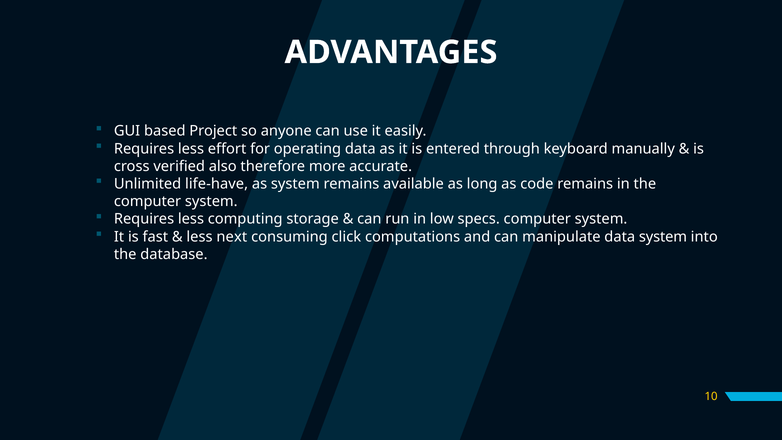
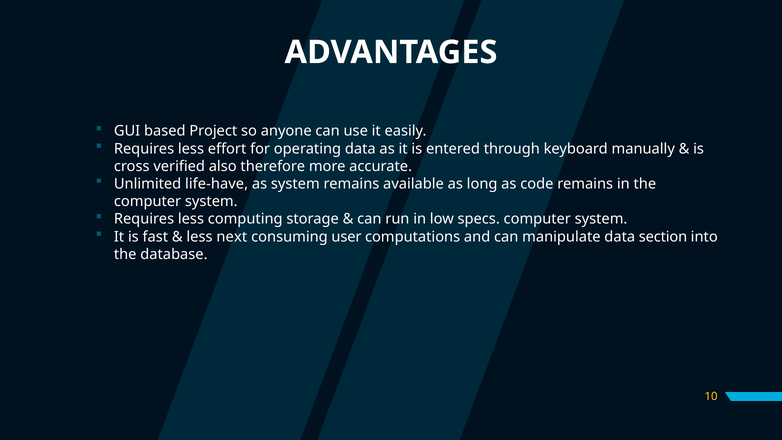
click: click -> user (346, 237)
data system: system -> section (663, 237)
